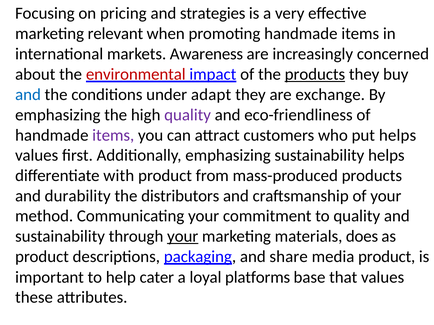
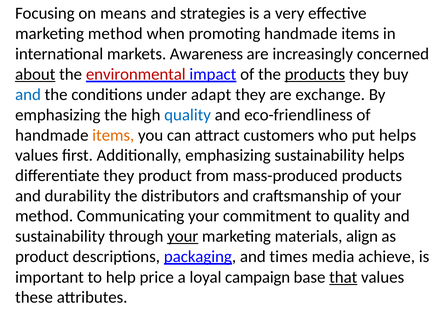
pricing: pricing -> means (123, 13)
marketing relevant: relevant -> method (115, 34)
about underline: none -> present (35, 74)
quality colour: purple -> blue (188, 115)
items colour: purple -> orange (113, 135)
differentiate with: with -> they (119, 176)
does: does -> align (362, 237)
share: share -> times (289, 257)
media product: product -> achieve (387, 257)
cater: cater -> price (157, 278)
platforms: platforms -> campaign (258, 278)
that underline: none -> present (343, 278)
